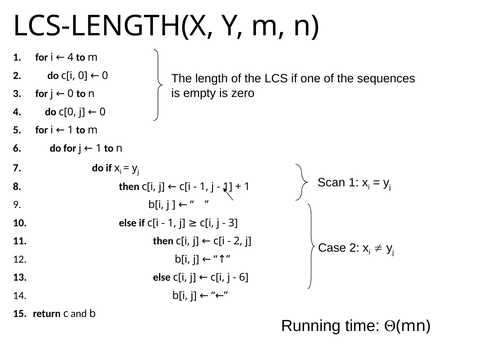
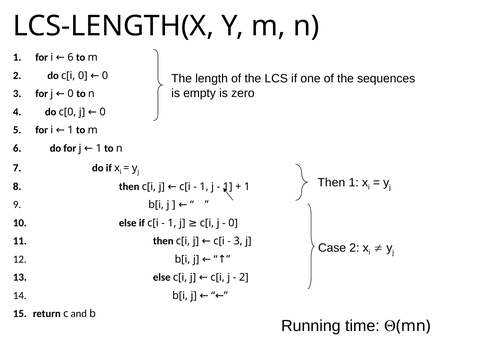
i 4: 4 -> 6 (71, 57)
Scan: Scan -> Then (331, 182)
3: 3 -> 0 (233, 223)
2: 2 -> 3 (238, 241)
6: 6 -> 2 (244, 277)
